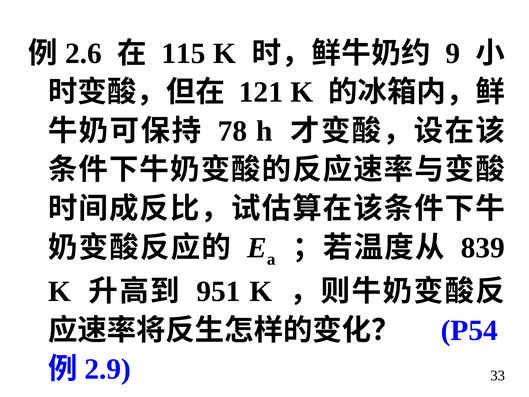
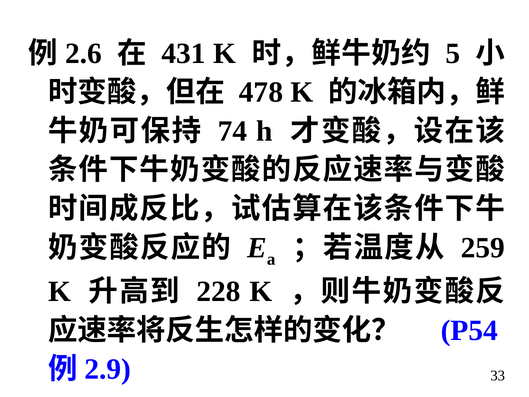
115: 115 -> 431 (183, 53)
9: 9 -> 5 (453, 53)
121: 121 -> 478 (261, 92)
78: 78 -> 74 (233, 131)
839: 839 -> 259 (483, 248)
951: 951 -> 228 (219, 291)
